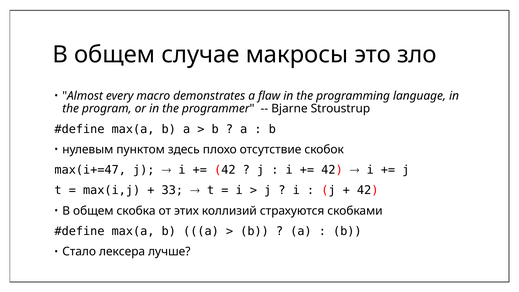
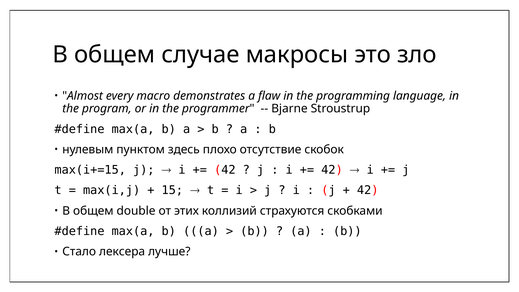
max(i+=47: max(i+=47 -> max(i+=15 (90, 170)
33: 33 -> 15 (172, 190)
скобка: скобка -> double (136, 211)
